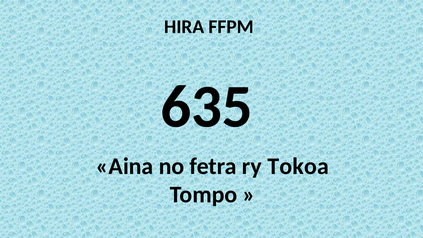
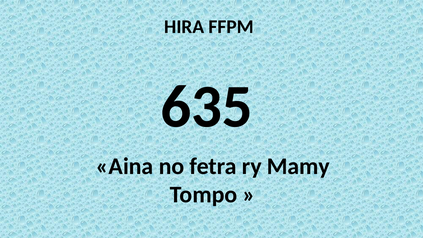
Tokoa: Tokoa -> Mamy (298, 166)
